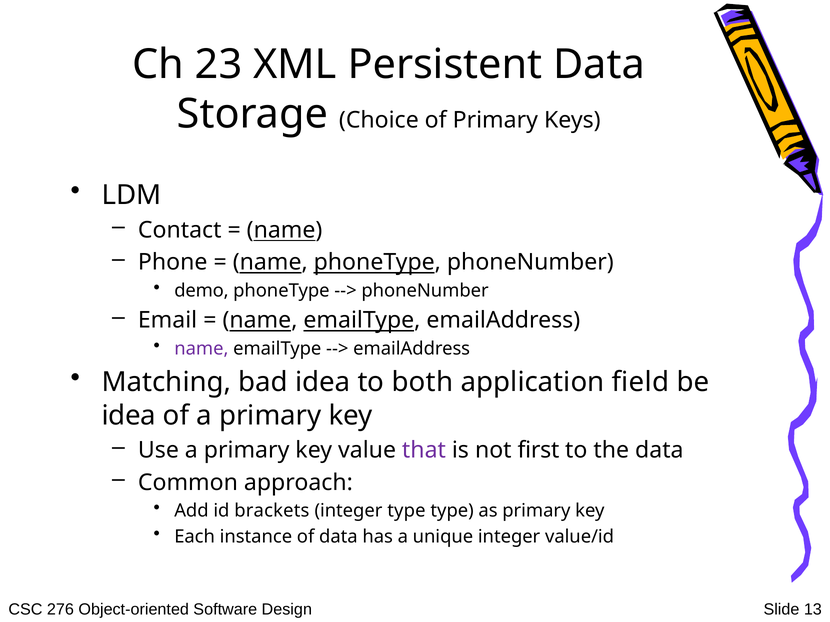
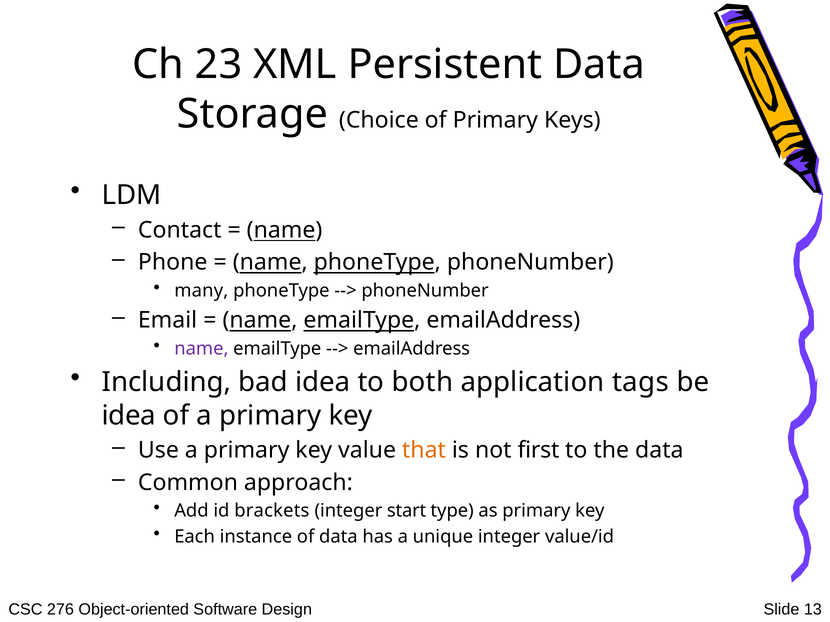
demo: demo -> many (201, 291)
Matching: Matching -> Including (166, 383)
field: field -> tags (640, 383)
that colour: purple -> orange (424, 451)
integer type: type -> start (407, 511)
